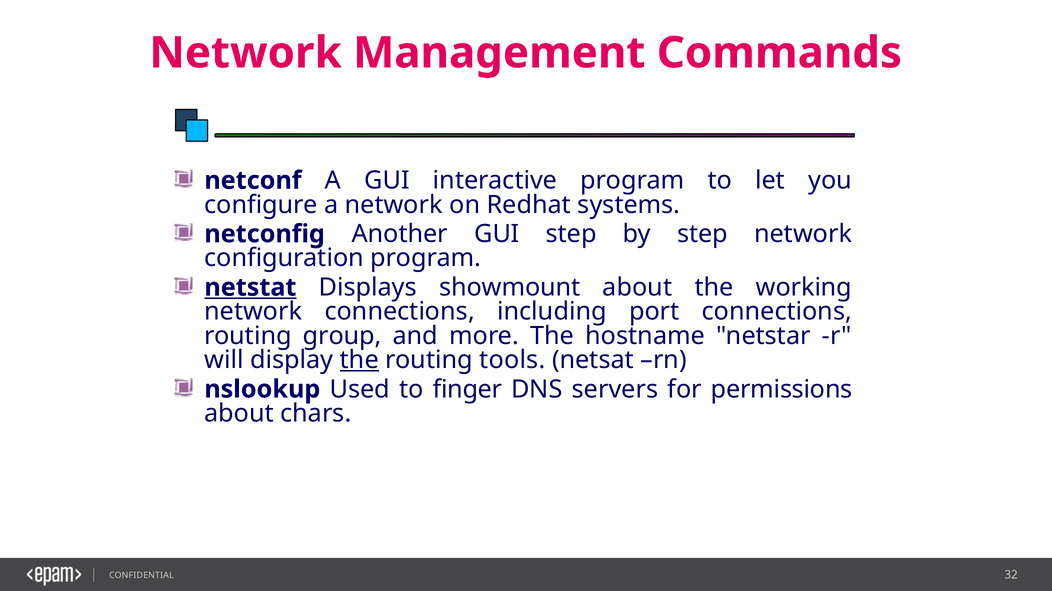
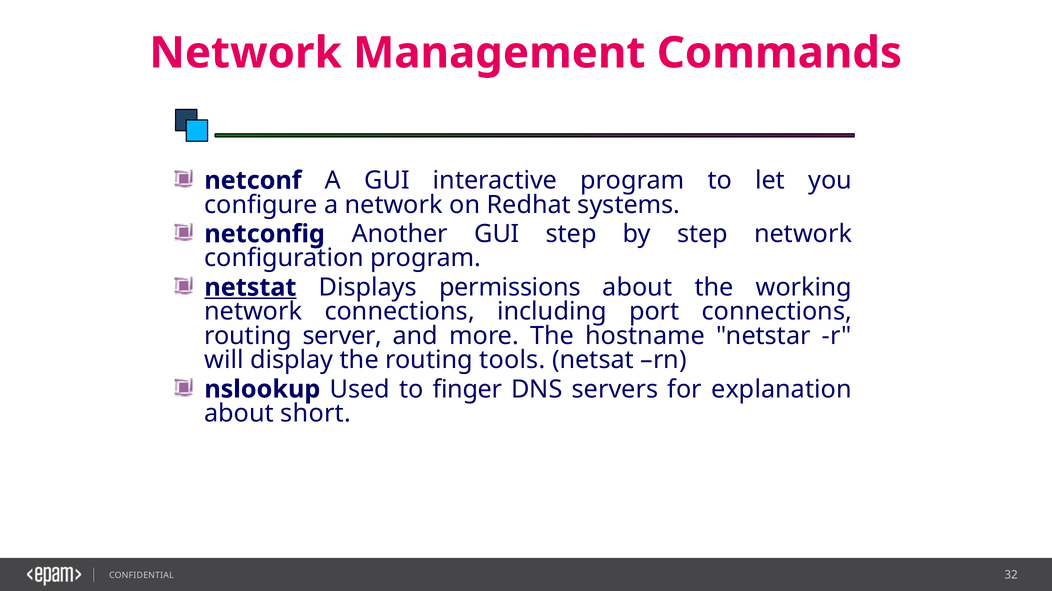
showmount: showmount -> permissions (510, 288)
group: group -> server (342, 336)
the underline: present -> none (359, 360)
permissions: permissions -> explanation (782, 390)
chars: chars -> short (316, 414)
